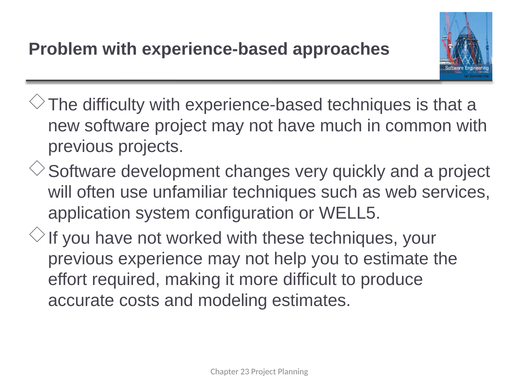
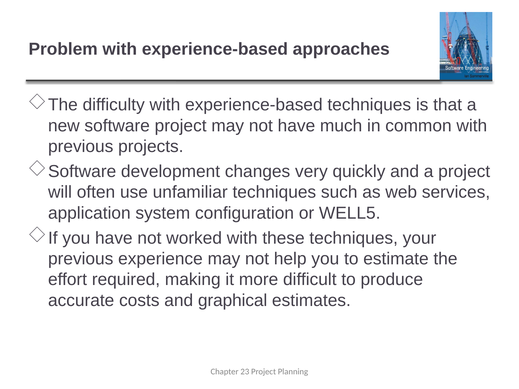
modeling: modeling -> graphical (233, 301)
